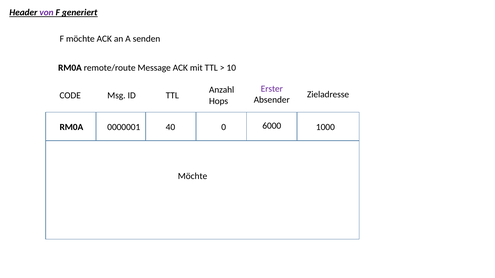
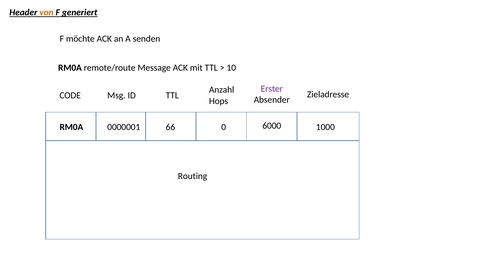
von colour: purple -> orange (47, 13)
40: 40 -> 66 (170, 127)
Möchte: Möchte -> Routing (193, 176)
